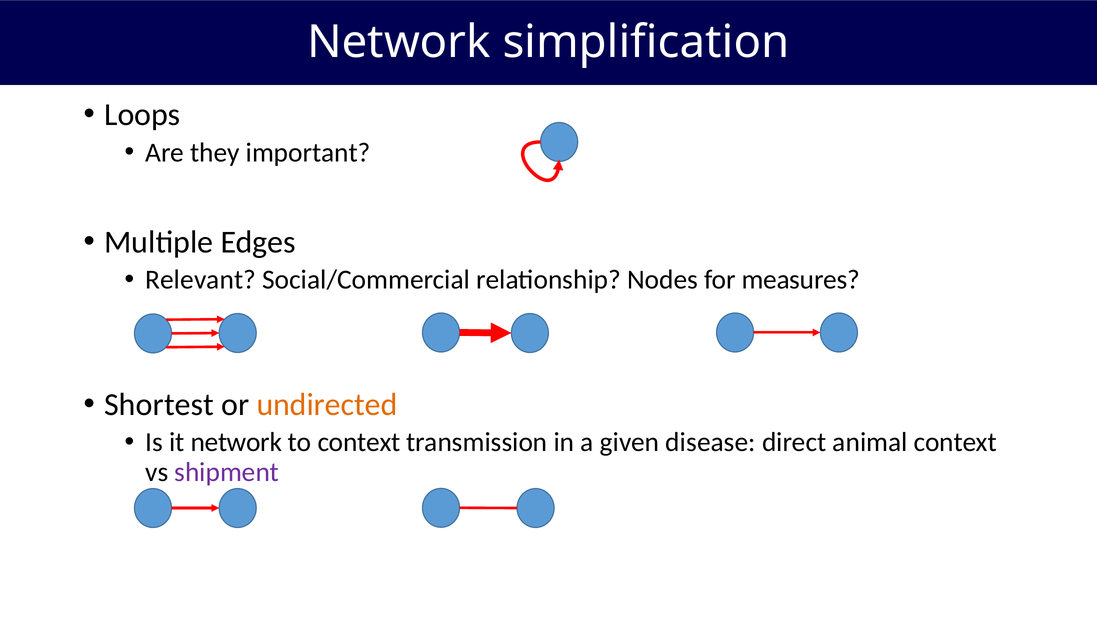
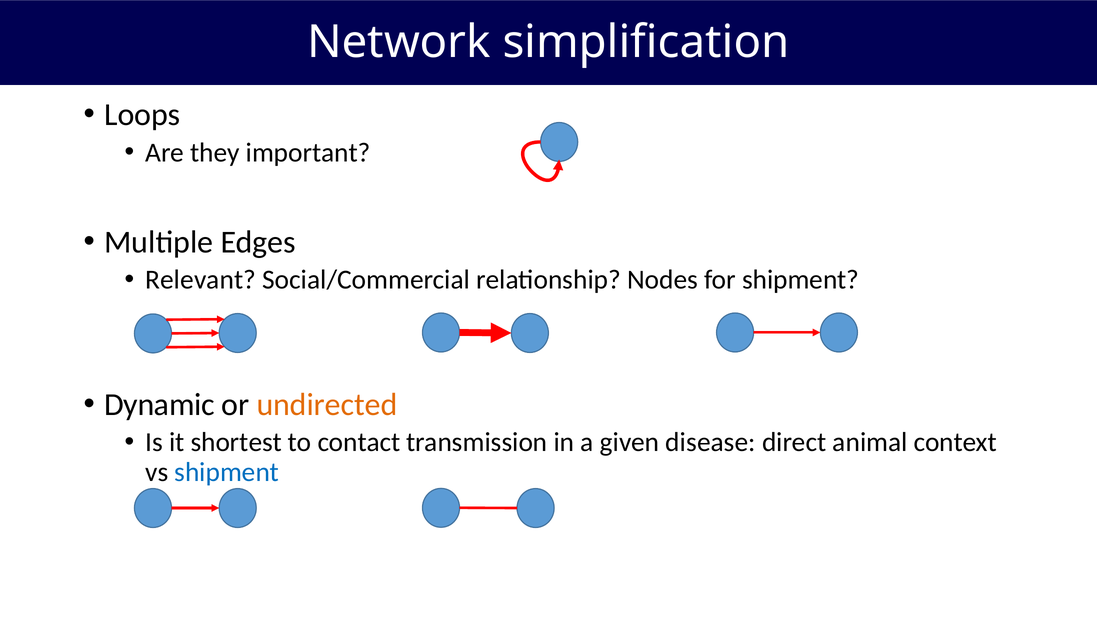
for measures: measures -> shipment (801, 280)
Shortest: Shortest -> Dynamic (159, 405)
it network: network -> shortest (236, 442)
to context: context -> contact (359, 442)
shipment colour: purple -> blue (227, 472)
